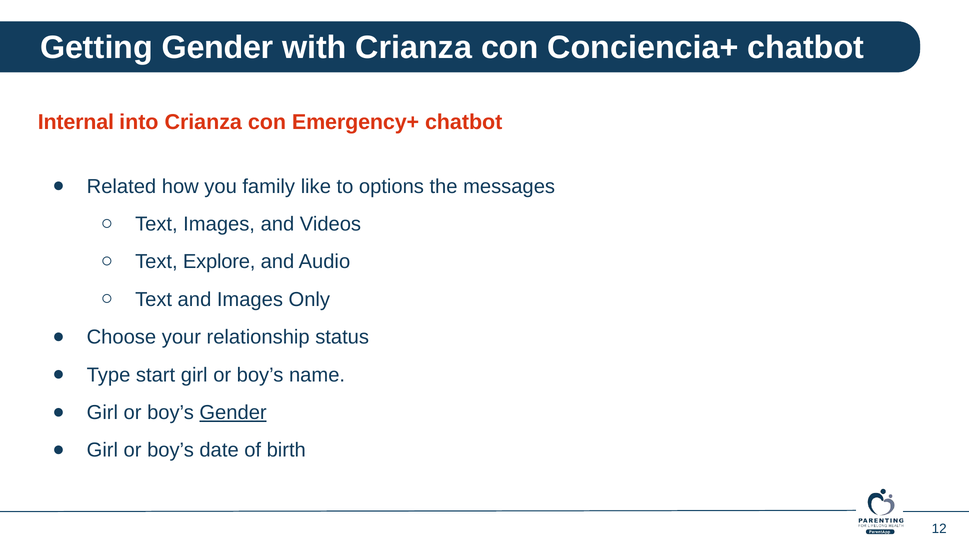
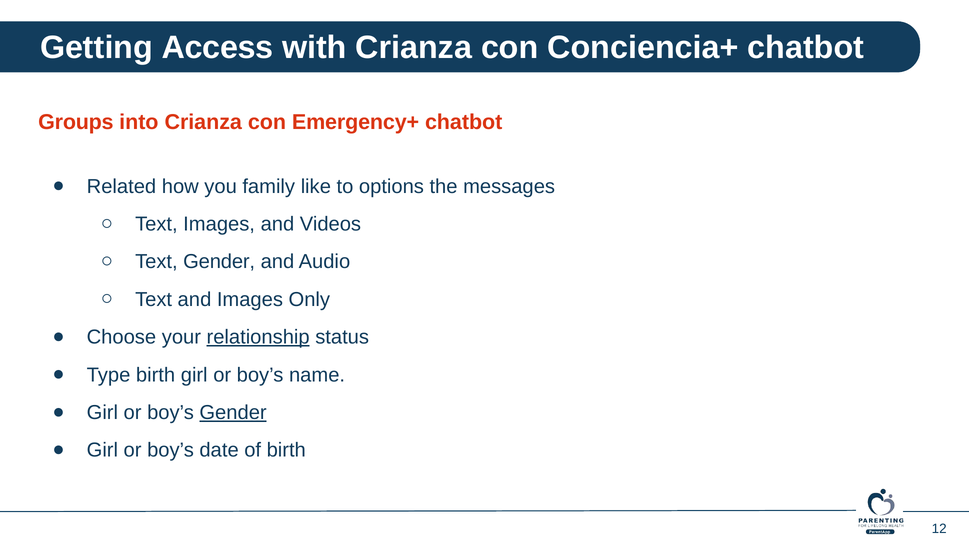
Getting Gender: Gender -> Access (218, 47)
Internal: Internal -> Groups (76, 122)
Text Explore: Explore -> Gender (219, 262)
relationship underline: none -> present (258, 337)
Type start: start -> birth (156, 375)
